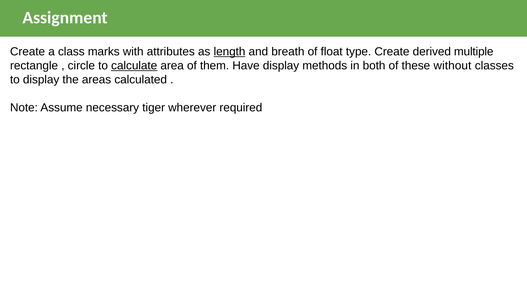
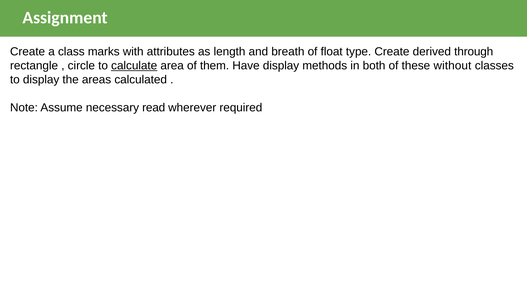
length underline: present -> none (230, 52)
multiple: multiple -> through (474, 52)
tiger: tiger -> read (154, 108)
